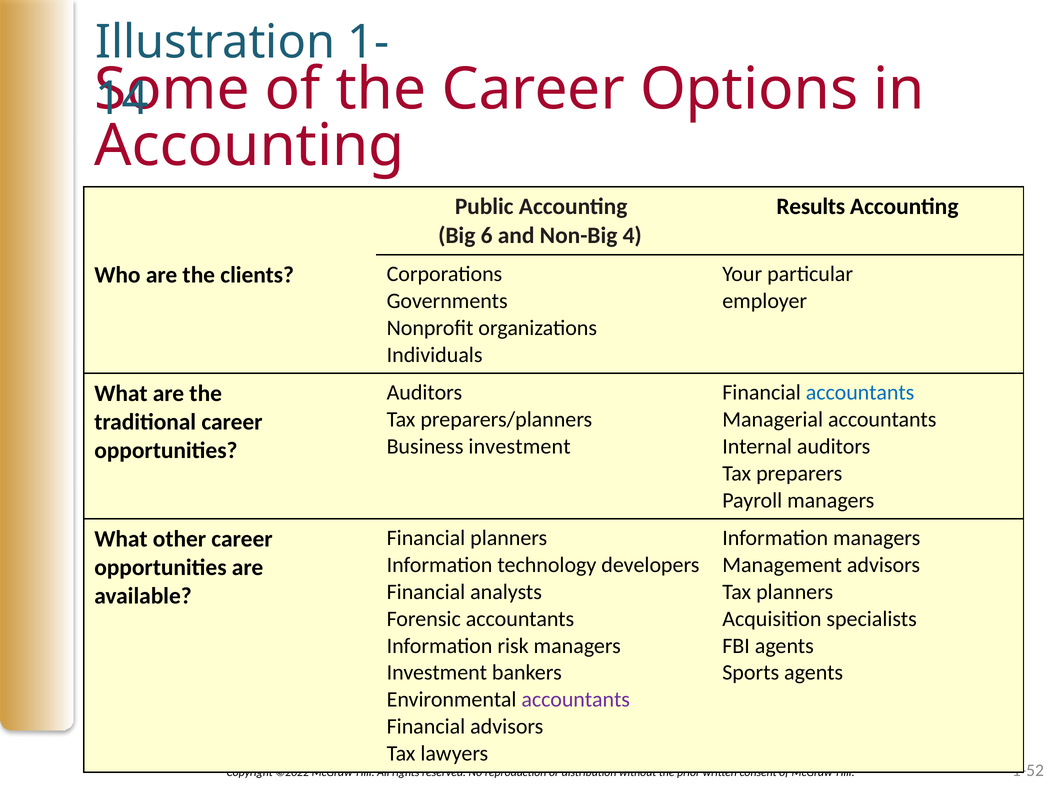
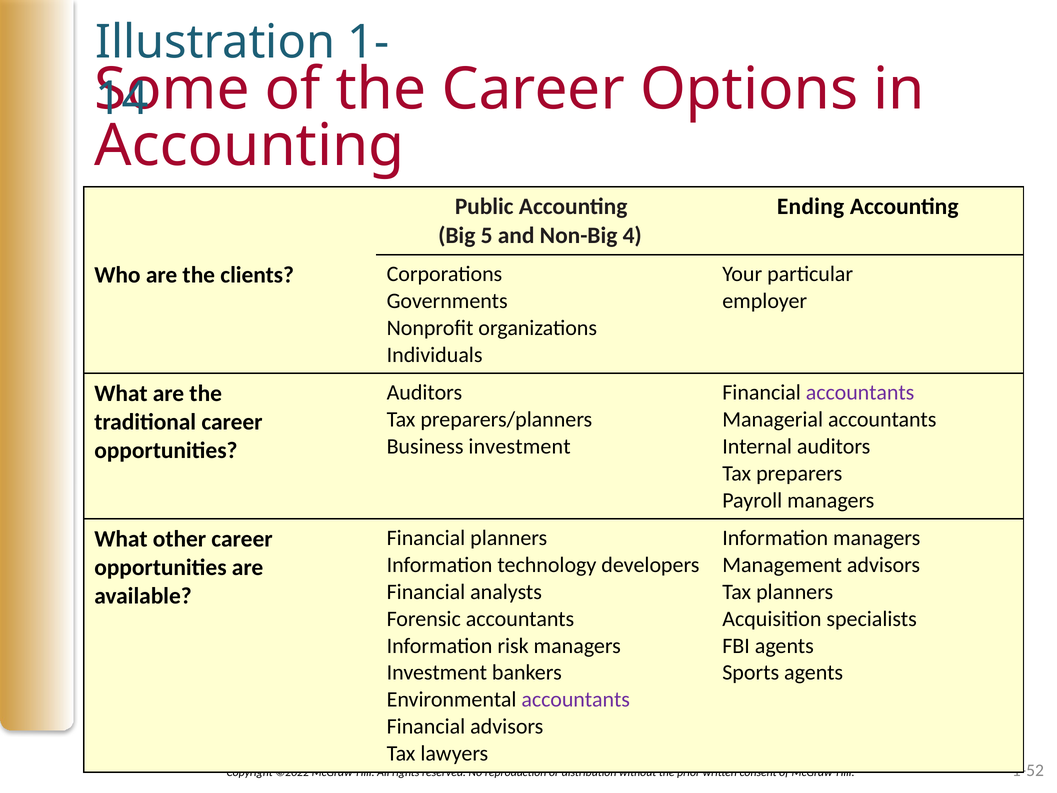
Results: Results -> Ending (811, 207)
6: 6 -> 5 (487, 235)
accountants colour: blue -> purple (860, 392)
